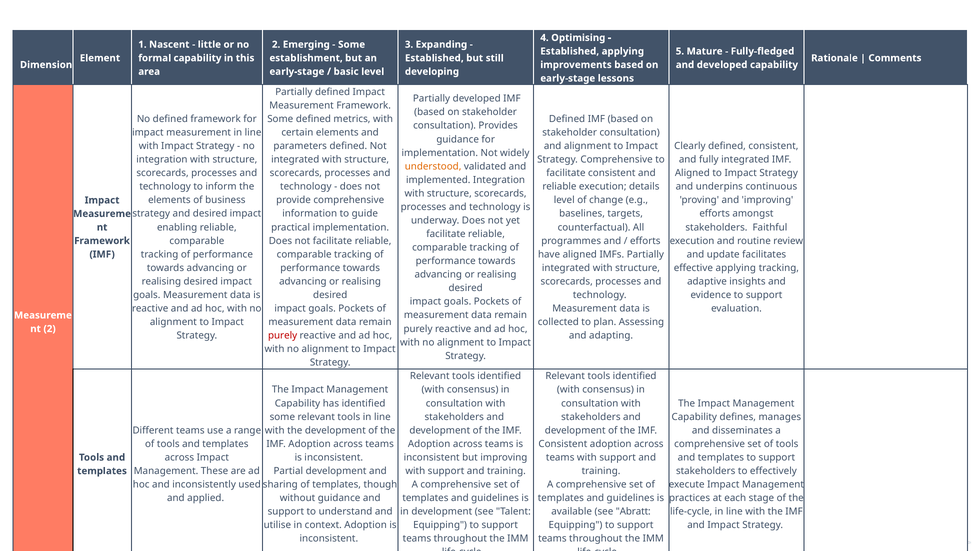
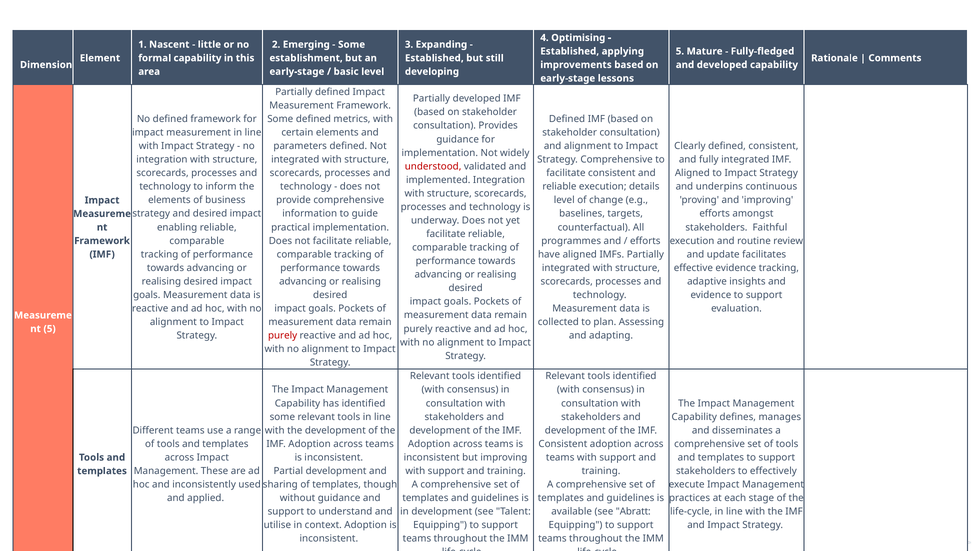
understood colour: orange -> red (433, 166)
effective applying: applying -> evidence (736, 268)
2: 2 -> 5 (50, 329)
